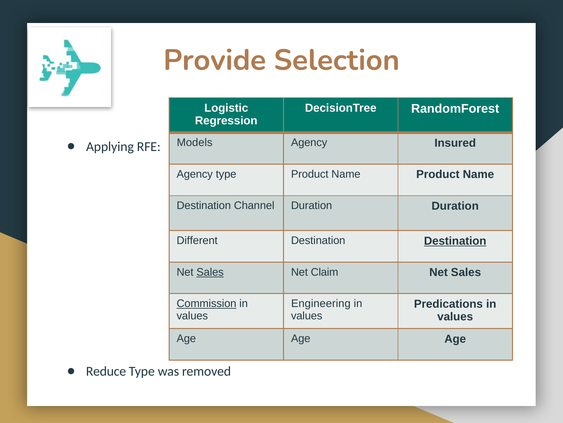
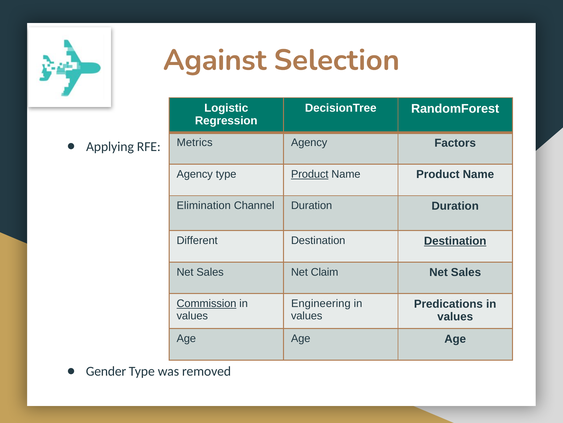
Provide: Provide -> Against (215, 60)
Models: Models -> Metrics (195, 142)
Insured: Insured -> Factors (455, 143)
Product underline: none -> present (310, 174)
Destination: Destination -> Elimination (204, 205)
Sales underline: present -> none (210, 272)
Reduce: Reduce -> Gender (106, 371)
